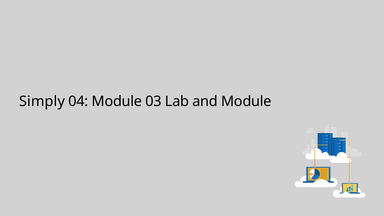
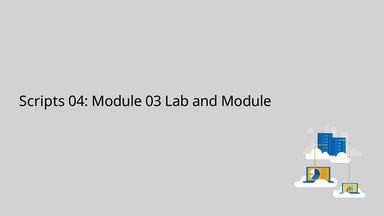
Simply: Simply -> Scripts (42, 101)
